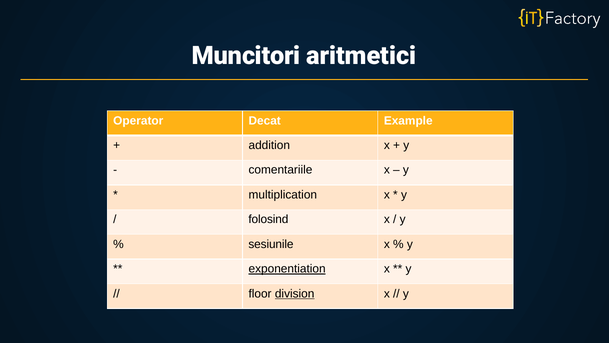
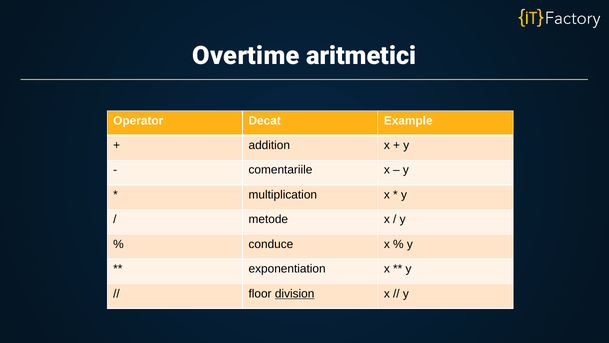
Muncitori: Muncitori -> Overtime (246, 56)
folosind: folosind -> metode (268, 219)
sesiunile: sesiunile -> conduce (271, 244)
exponentiation underline: present -> none (287, 269)
